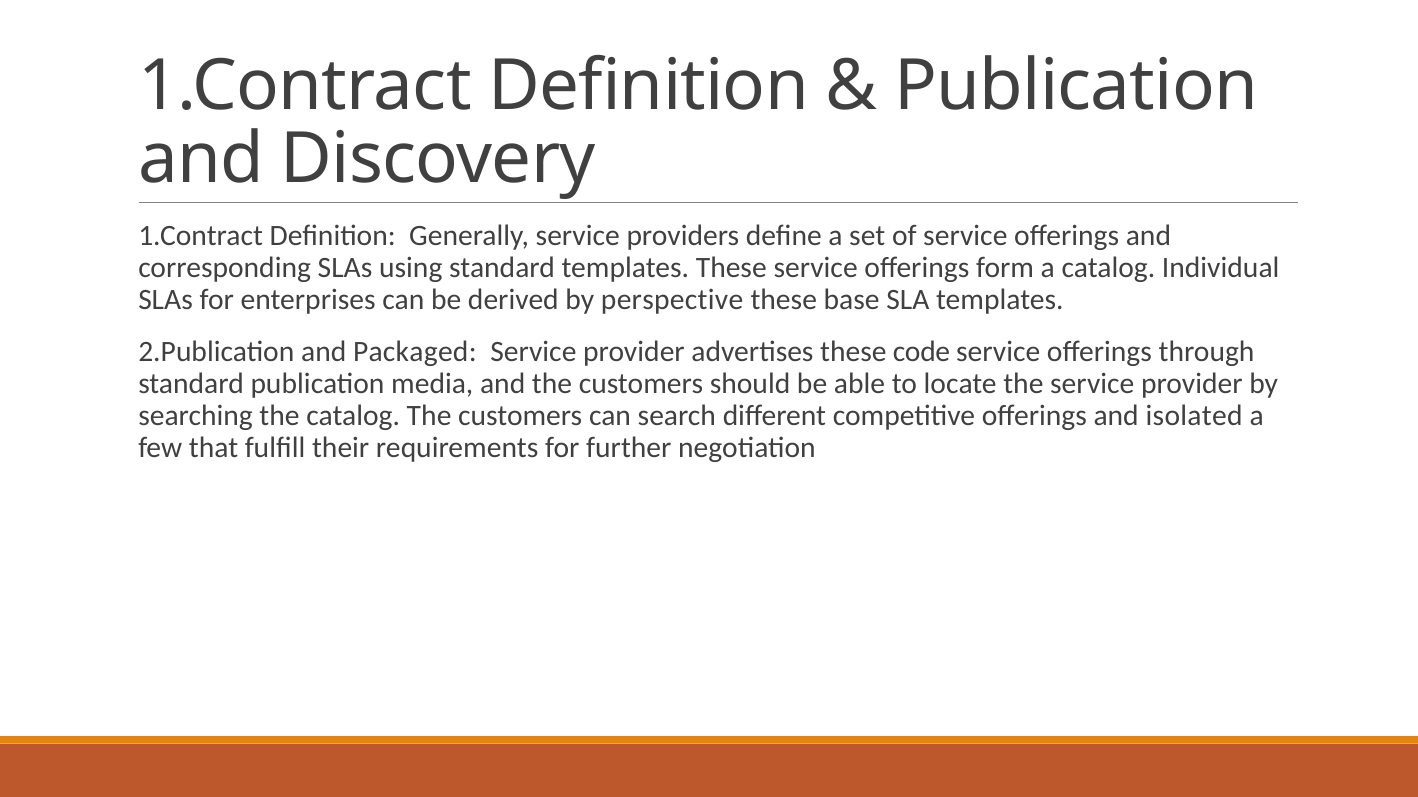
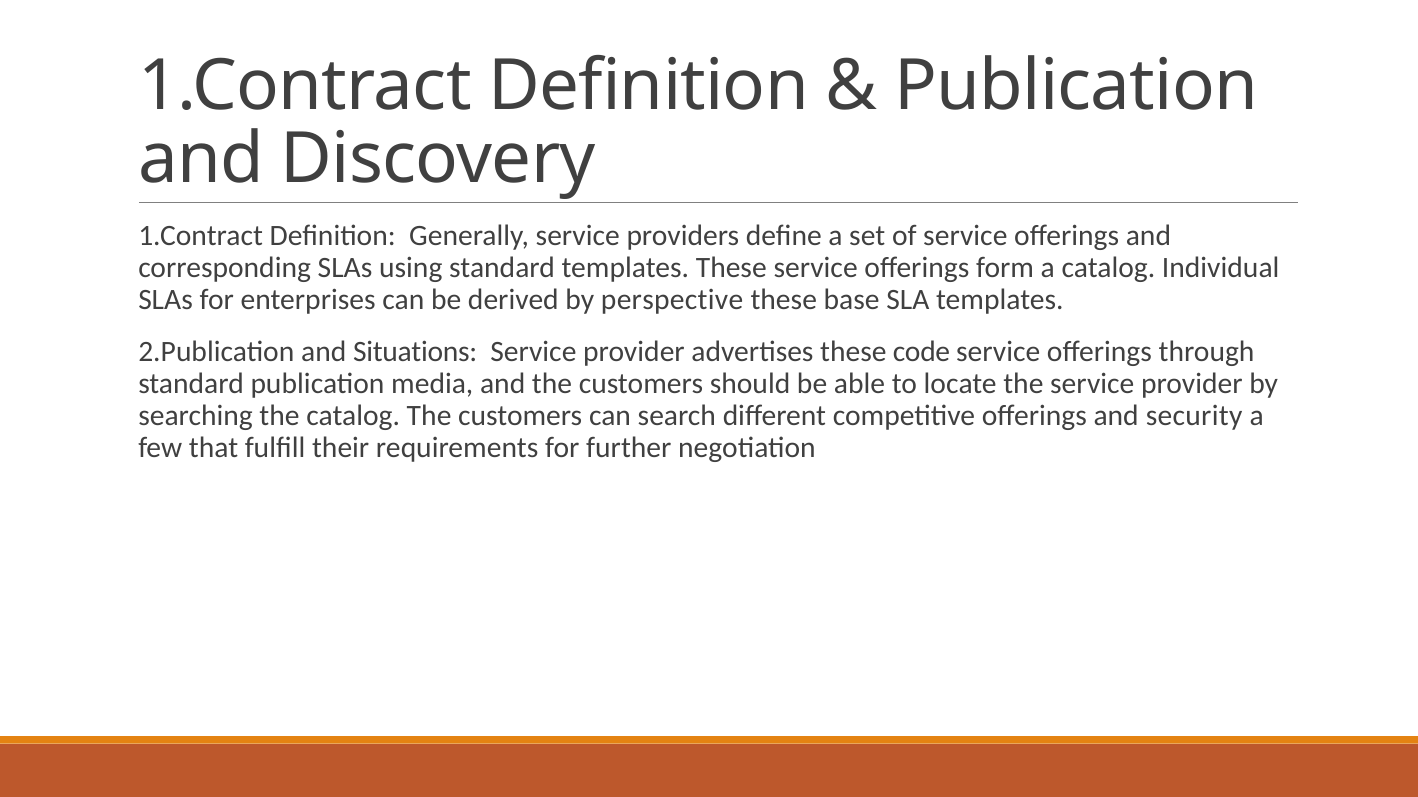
Packaged: Packaged -> Situations (415, 352)
isolated: isolated -> security (1194, 416)
